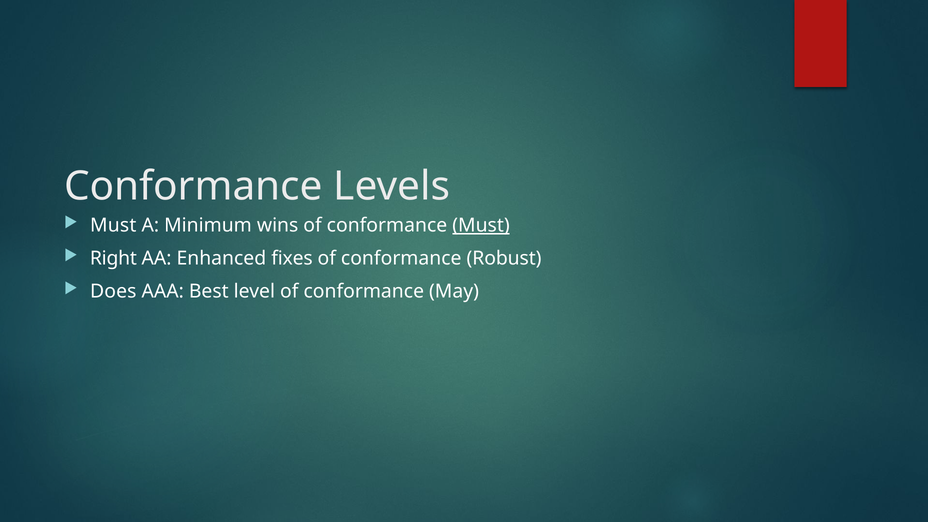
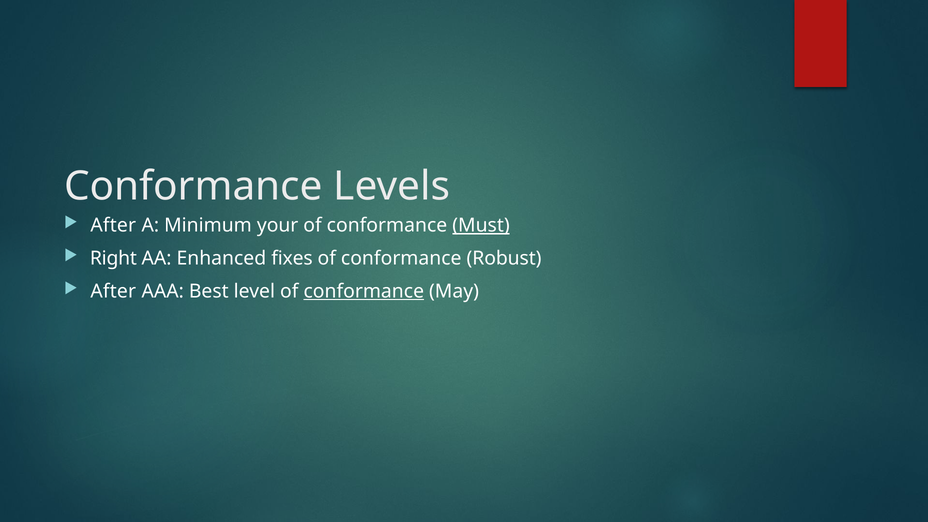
Must: Must -> After (113, 225)
wins: wins -> your (278, 225)
Does: Does -> After (113, 291)
conformance underline: none -> present (364, 291)
